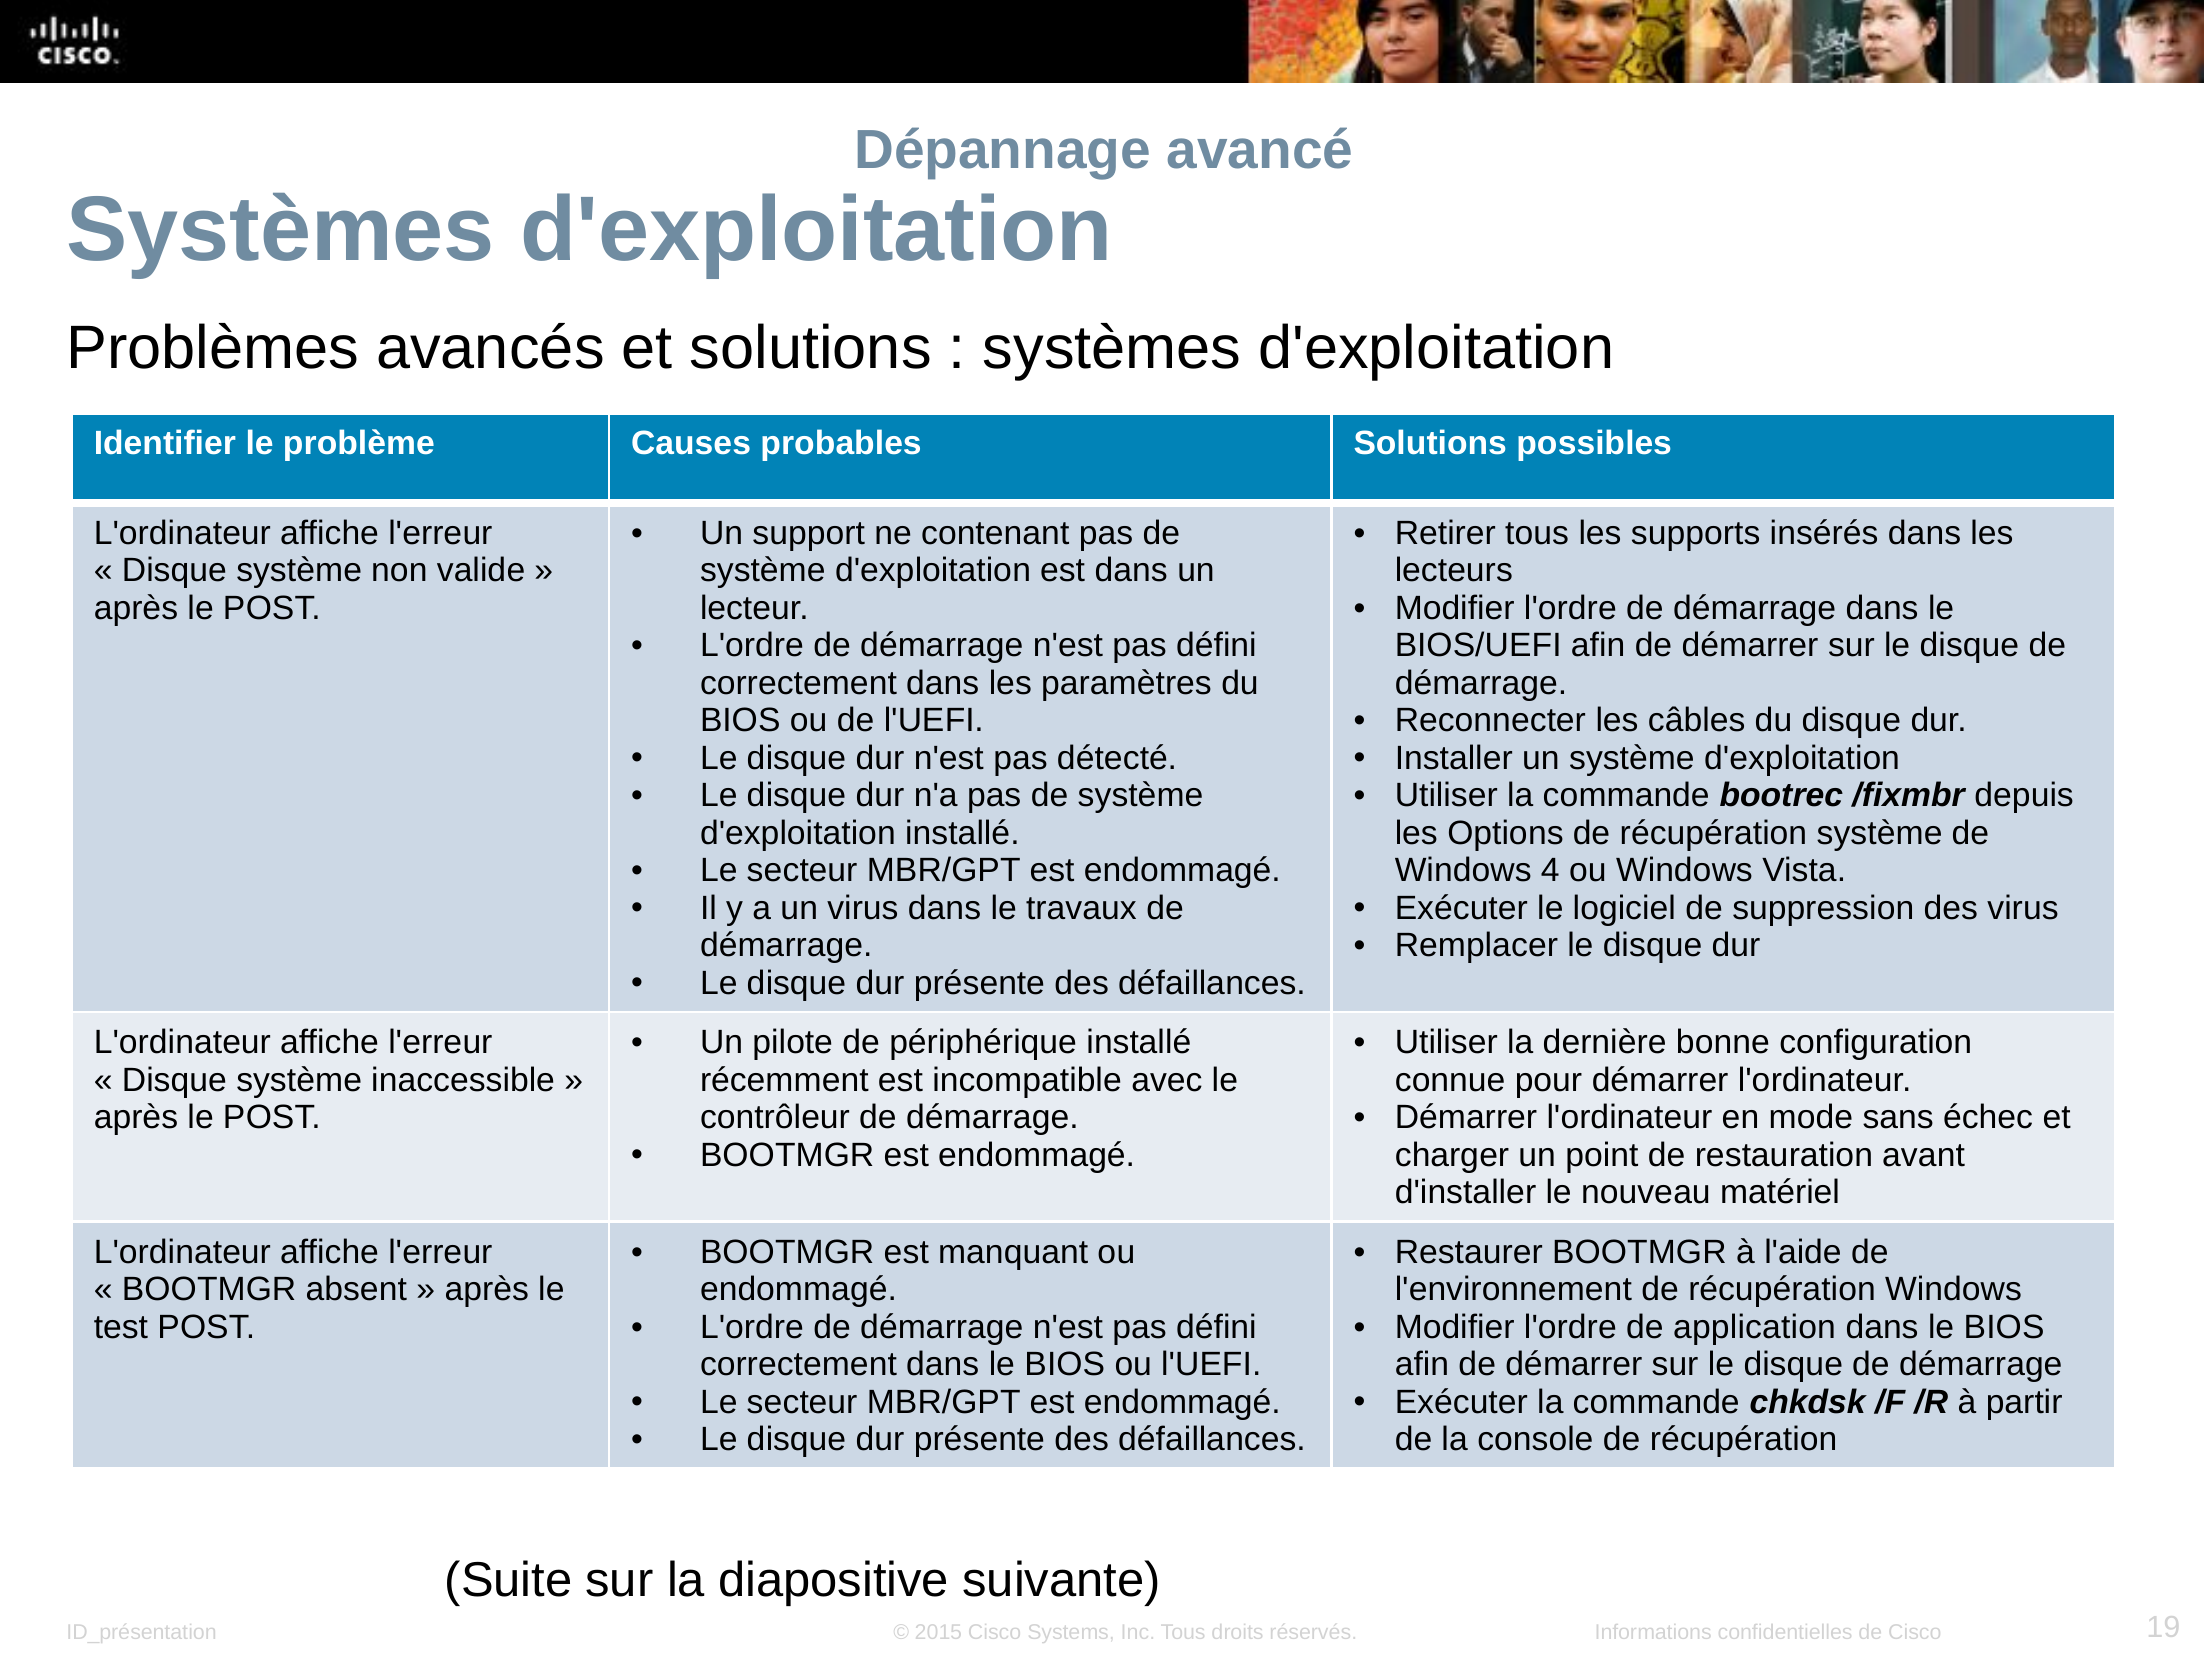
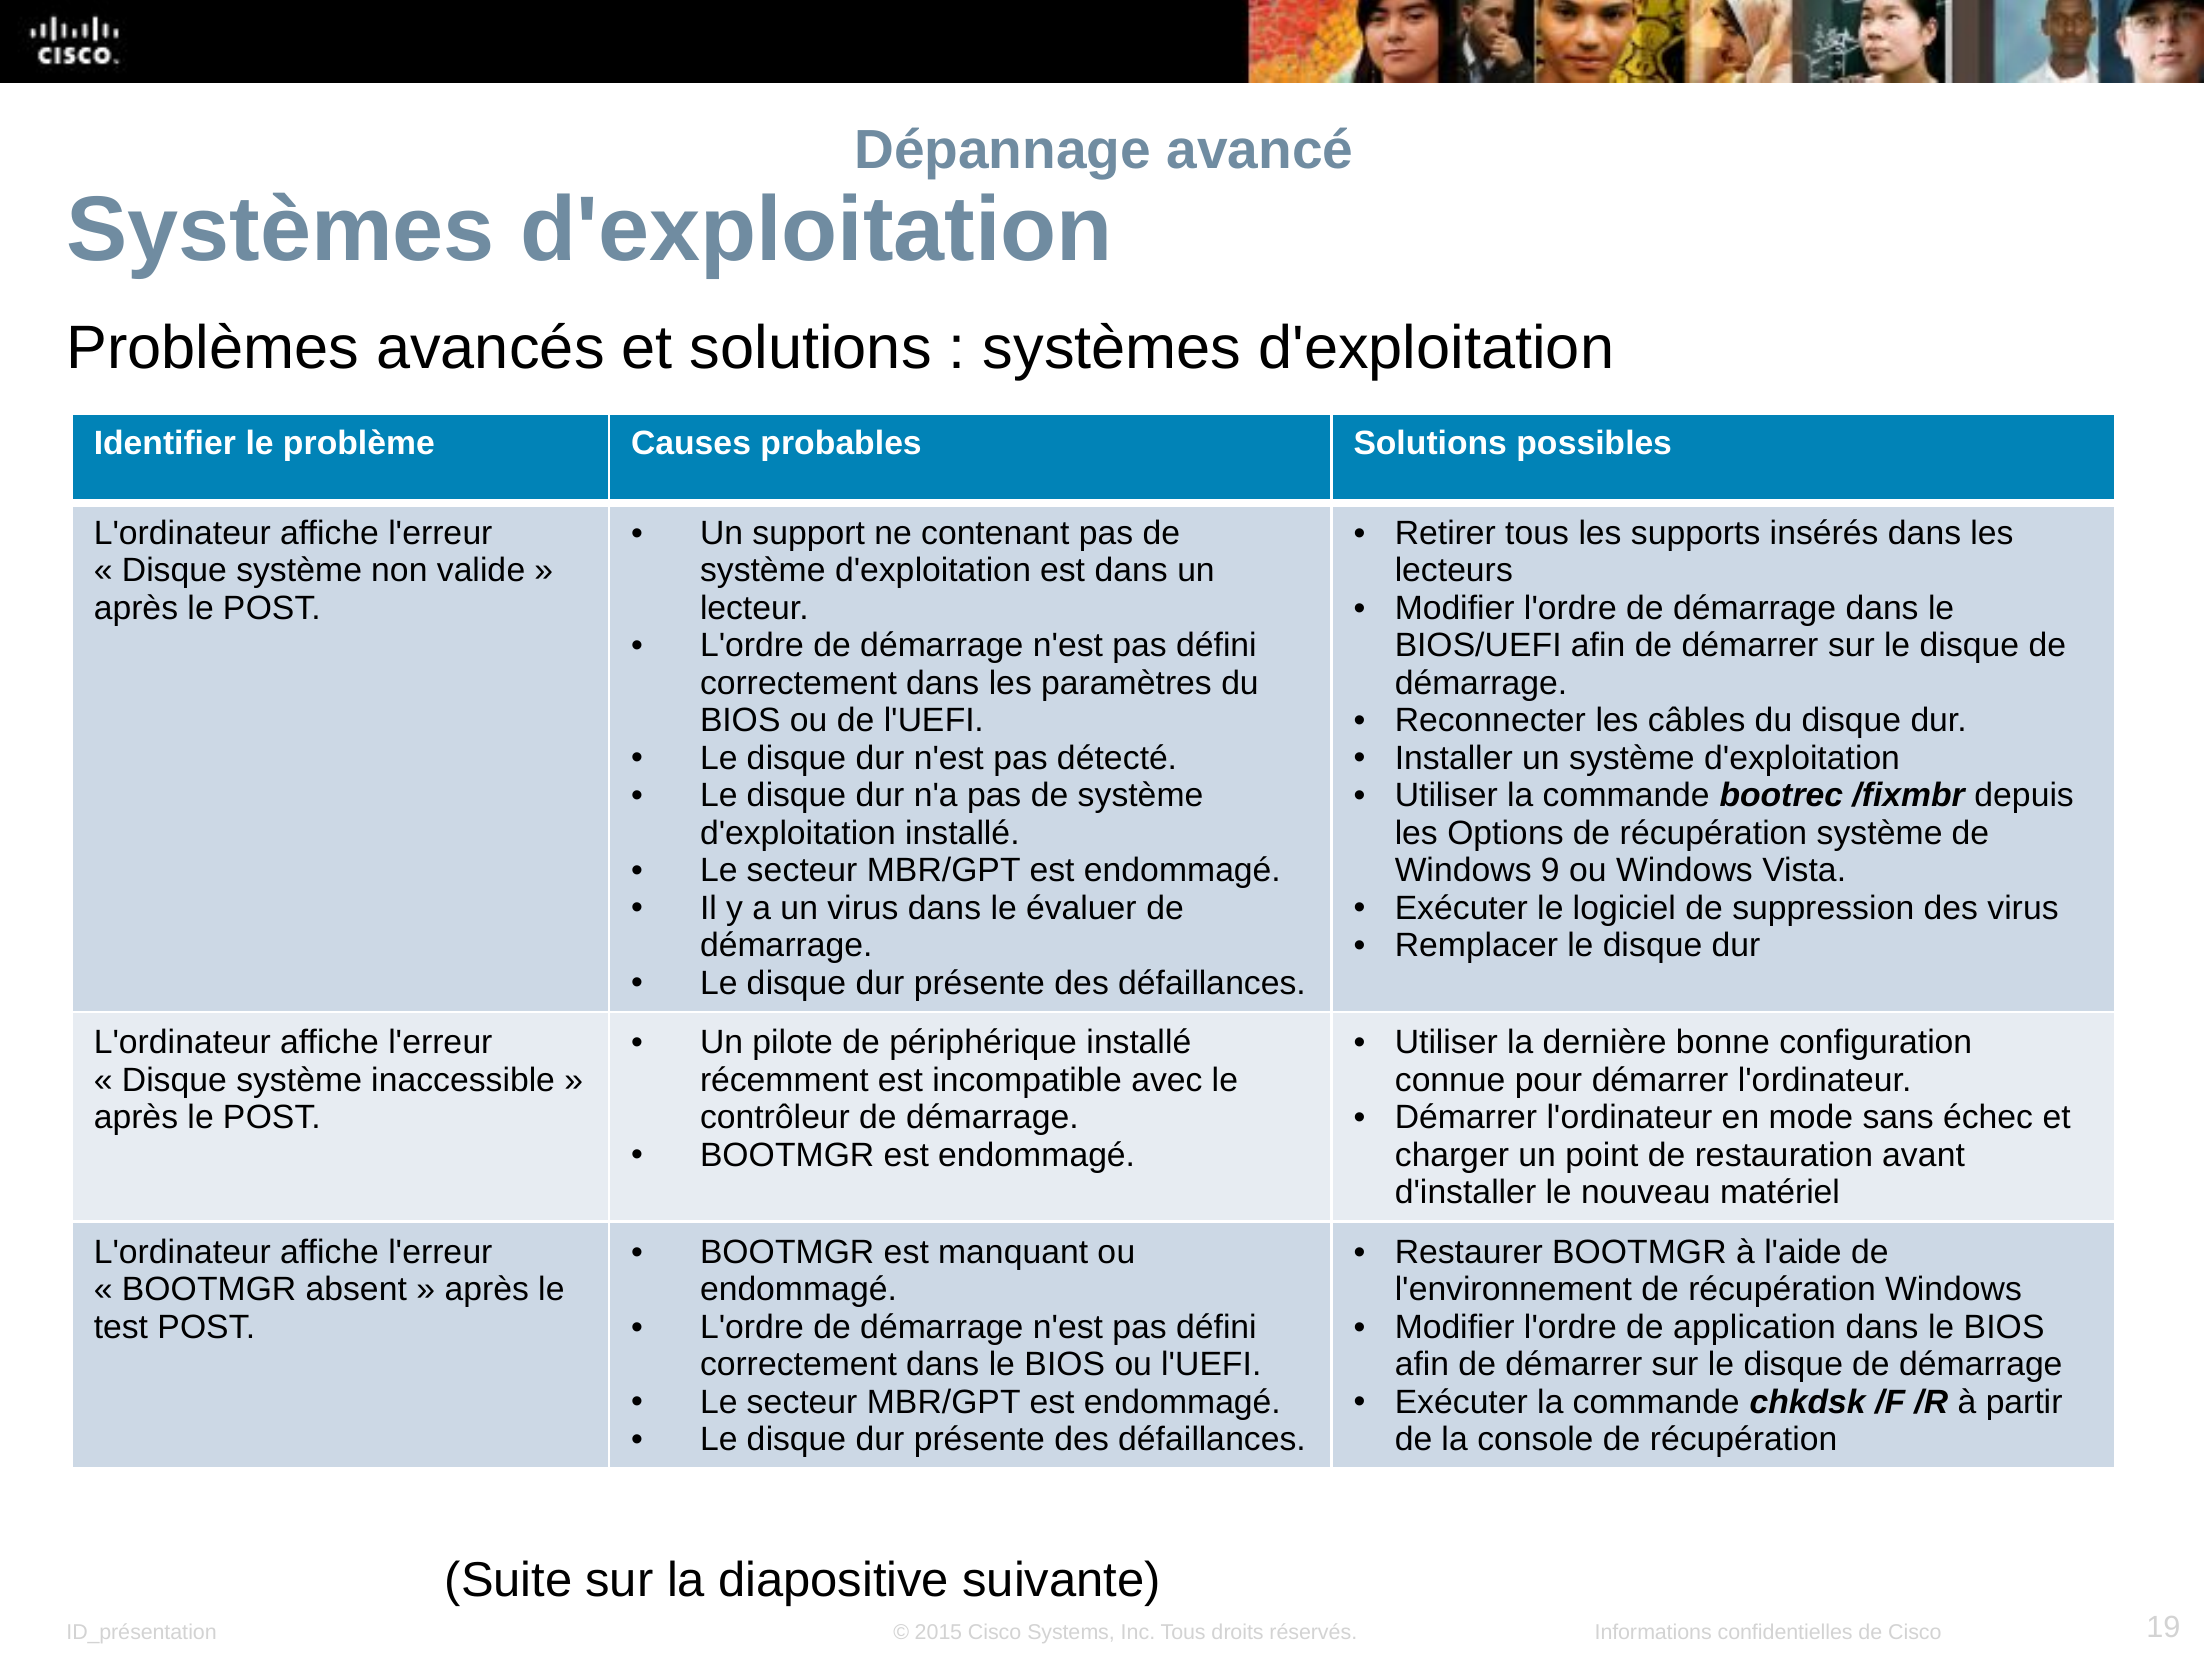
4: 4 -> 9 (1550, 870)
travaux: travaux -> évaluer (1081, 908)
